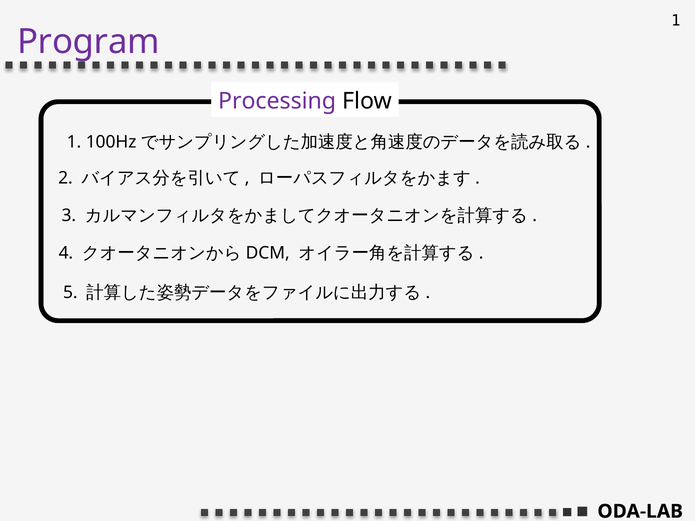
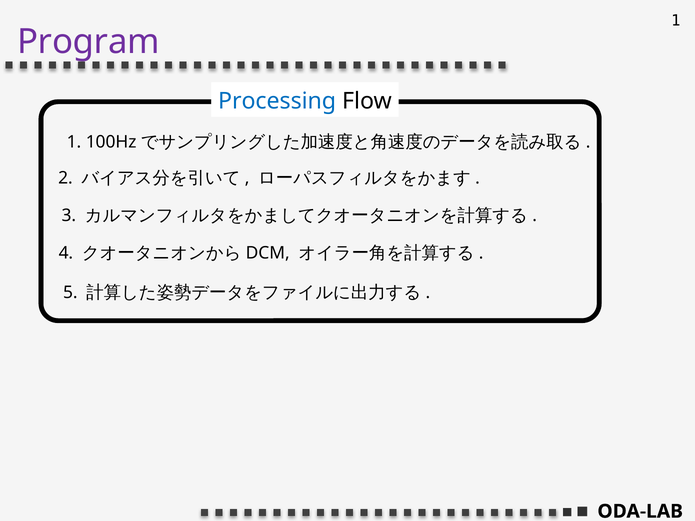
Processing colour: purple -> blue (277, 101)
